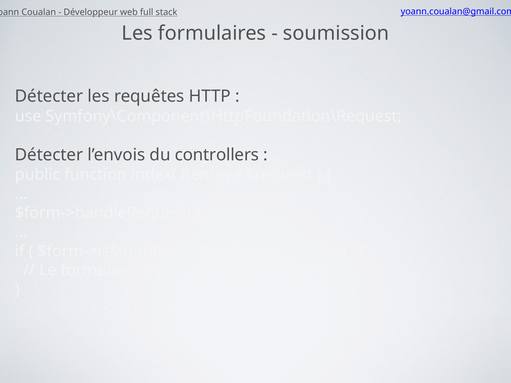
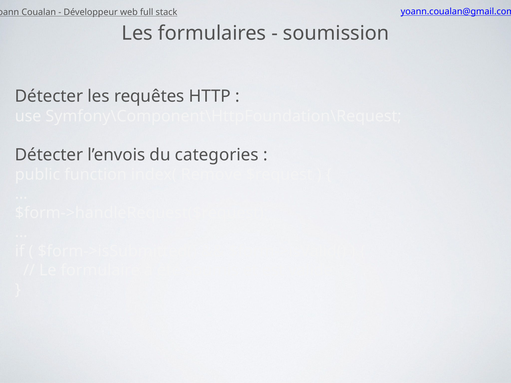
controllers: controllers -> categories (217, 155)
